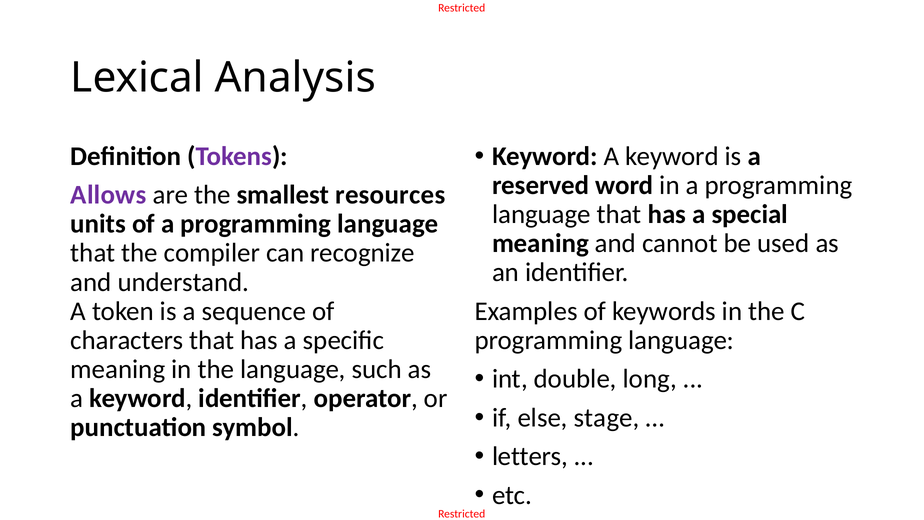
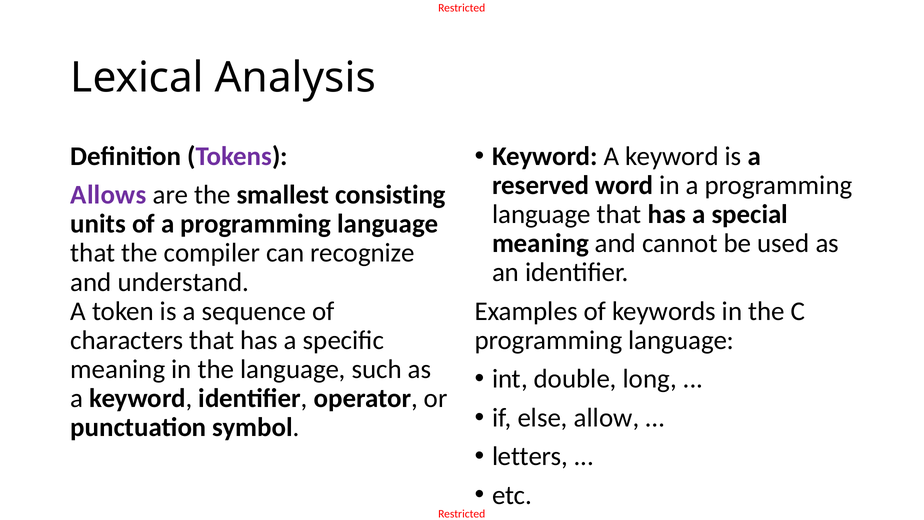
resources: resources -> consisting (390, 195)
stage: stage -> allow (607, 418)
